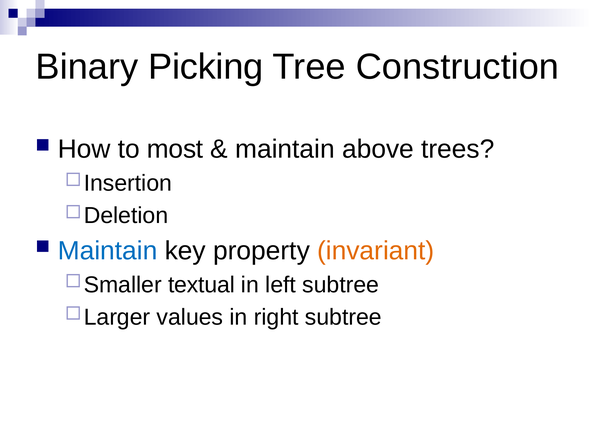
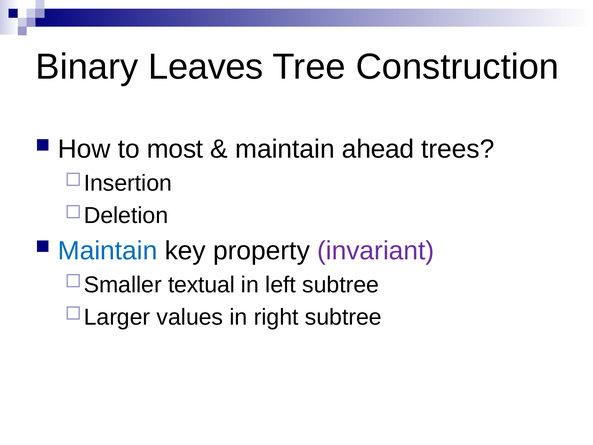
Picking: Picking -> Leaves (206, 67)
above: above -> ahead (378, 149)
invariant colour: orange -> purple (376, 251)
